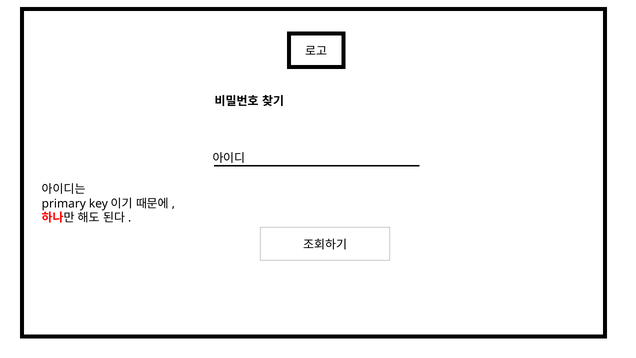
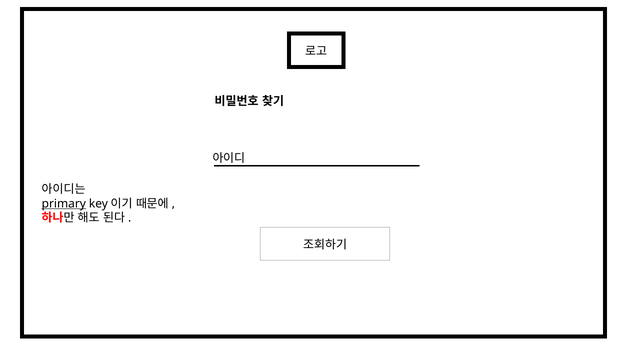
primary underline: none -> present (64, 204)
